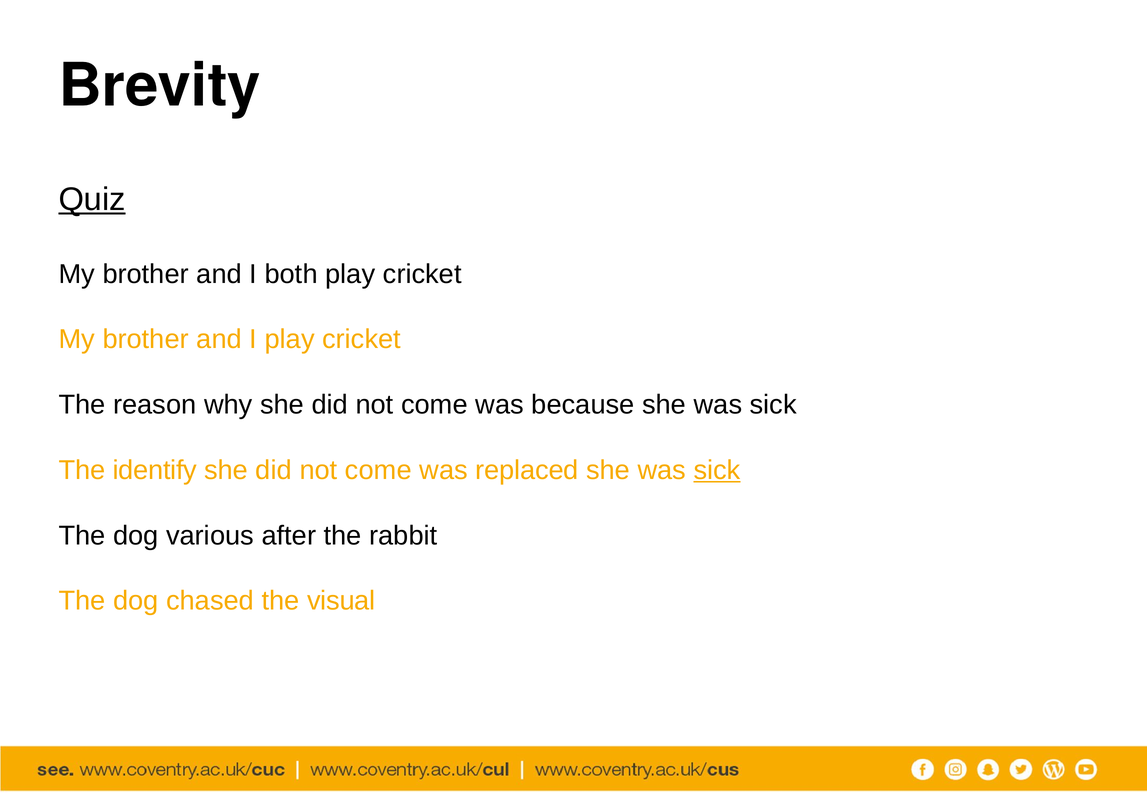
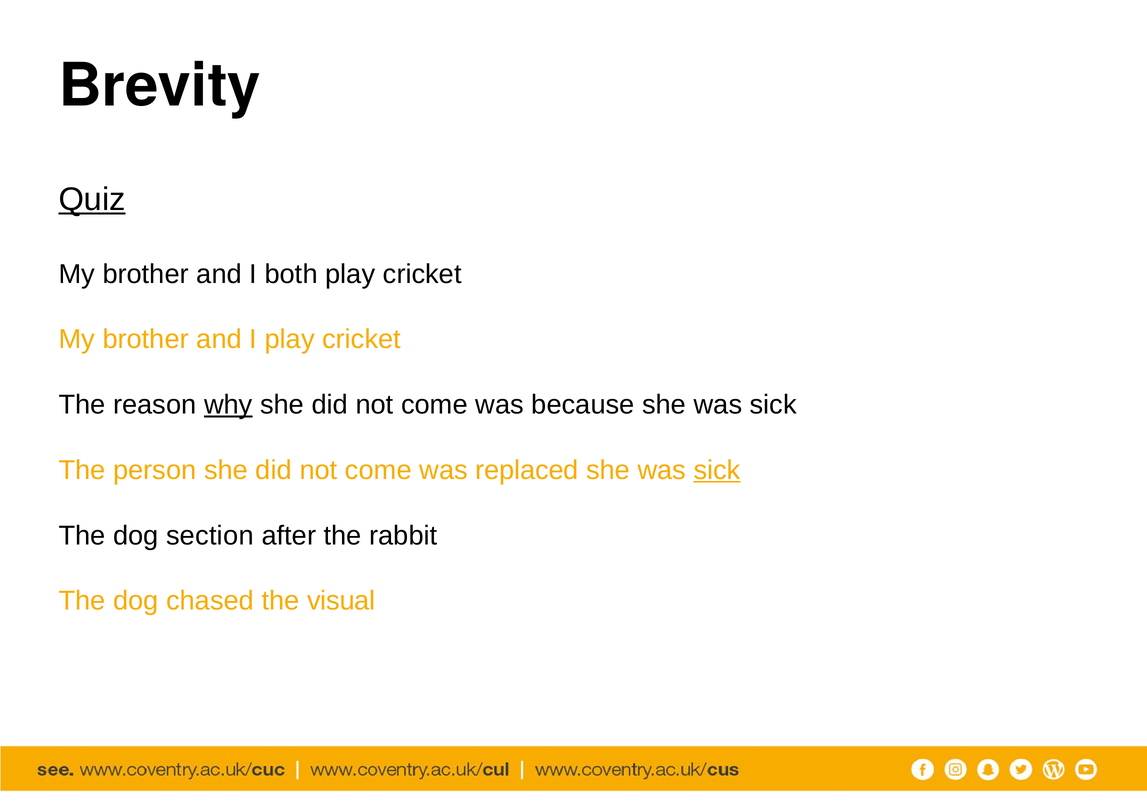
why underline: none -> present (228, 405)
identify: identify -> person (155, 470)
various: various -> section (210, 536)
